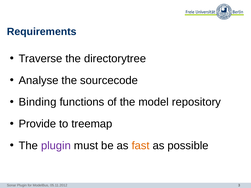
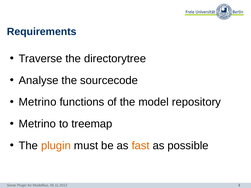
Binding: Binding -> Metrino (38, 102)
Provide: Provide -> Metrino (37, 124)
plugin colour: purple -> orange (56, 146)
